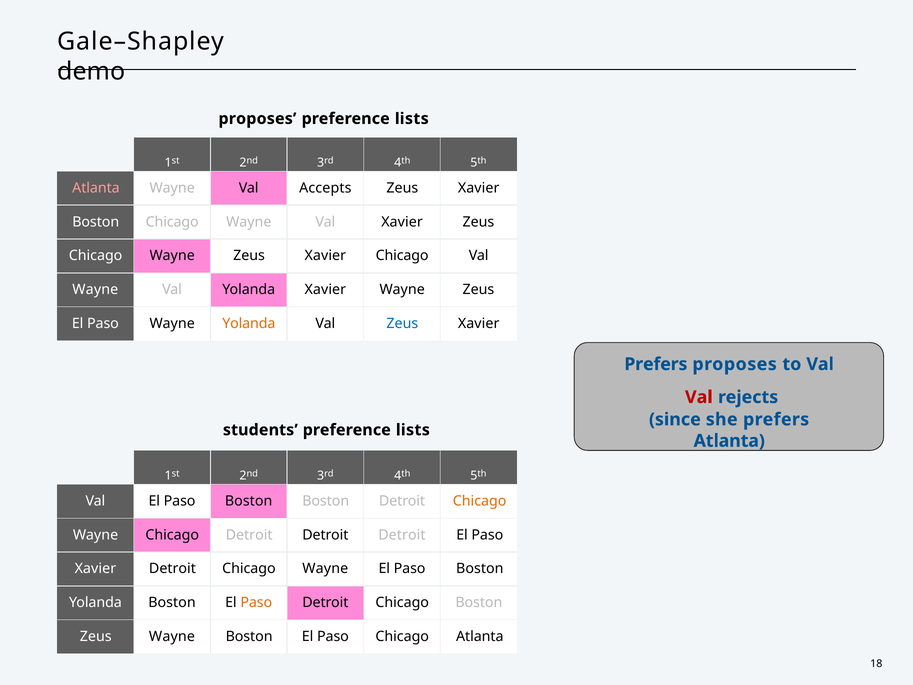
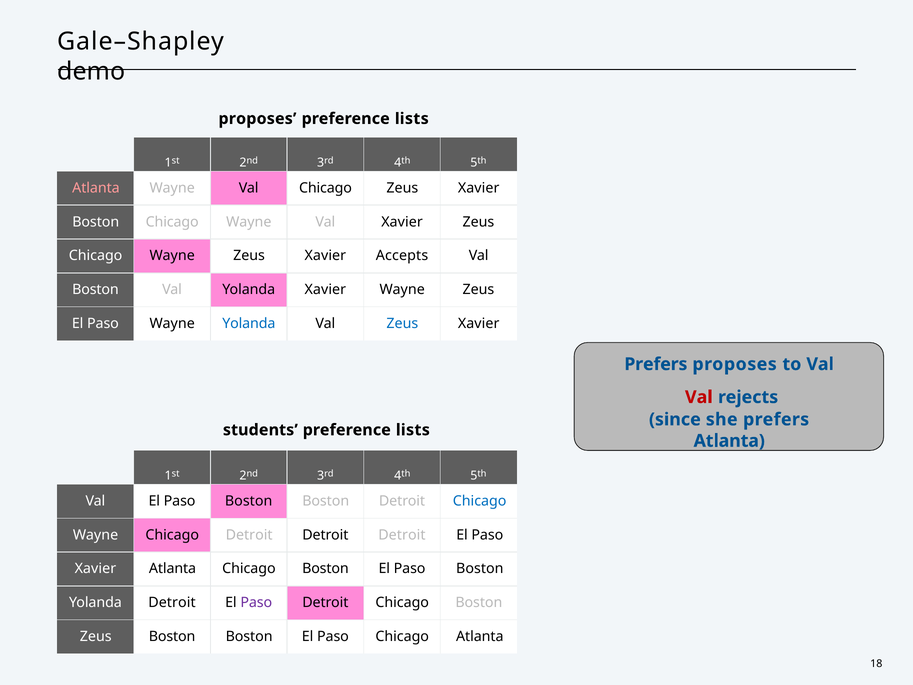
Val Accepts: Accepts -> Chicago (325, 188)
Xavier Chicago: Chicago -> Accepts (402, 256)
Wayne: Wayne -> Boston (95, 289)
Yolanda colour: orange -> blue (249, 323)
Chicago colour: orange -> blue (480, 501)
Xavier Detroit: Detroit -> Atlanta (173, 569)
Wayne: Wayne -> Boston (325, 569)
Yolanda Boston: Boston -> Detroit (172, 602)
Paso colour: orange -> purple (256, 602)
Zeus Wayne: Wayne -> Boston (172, 636)
